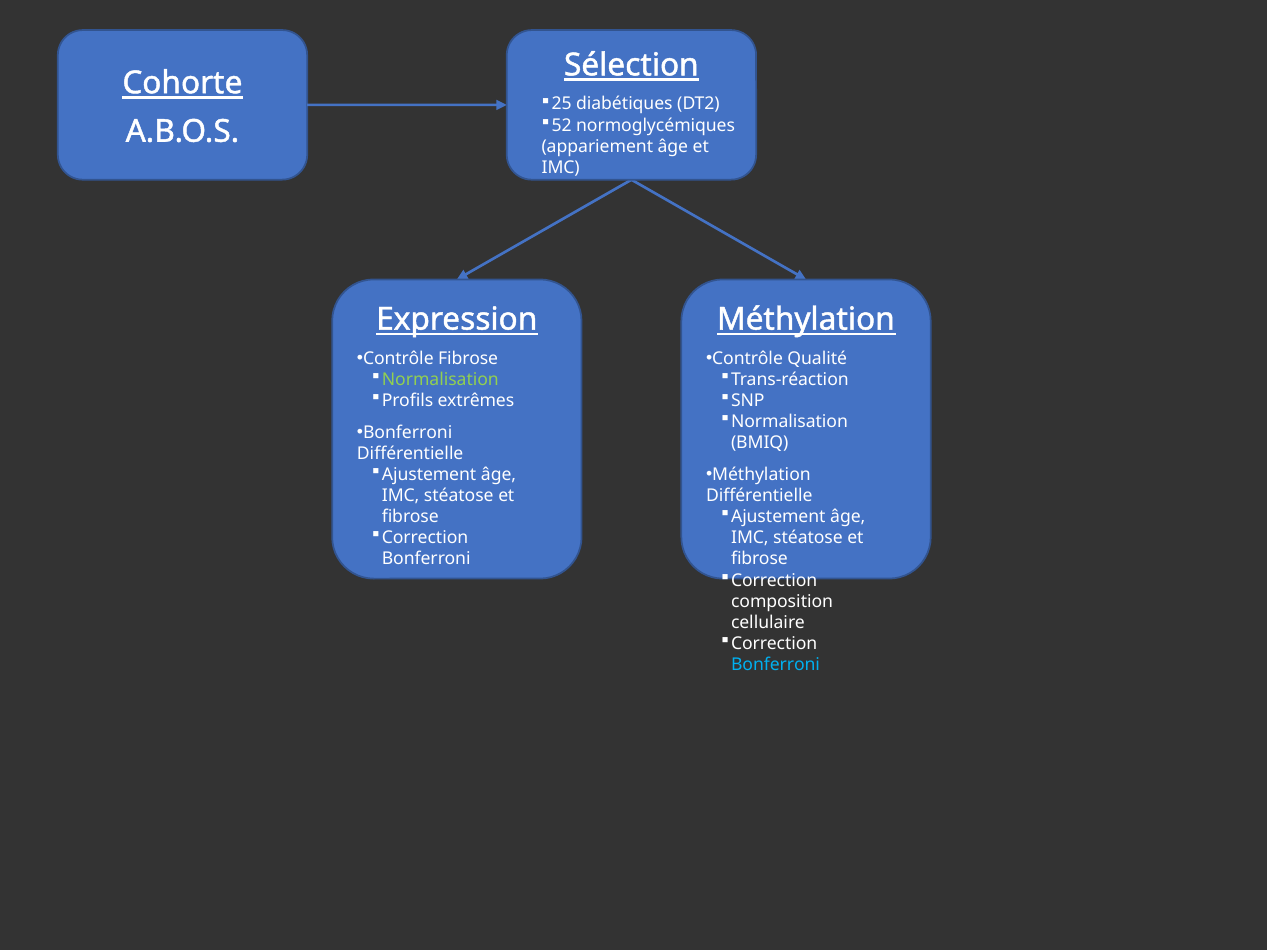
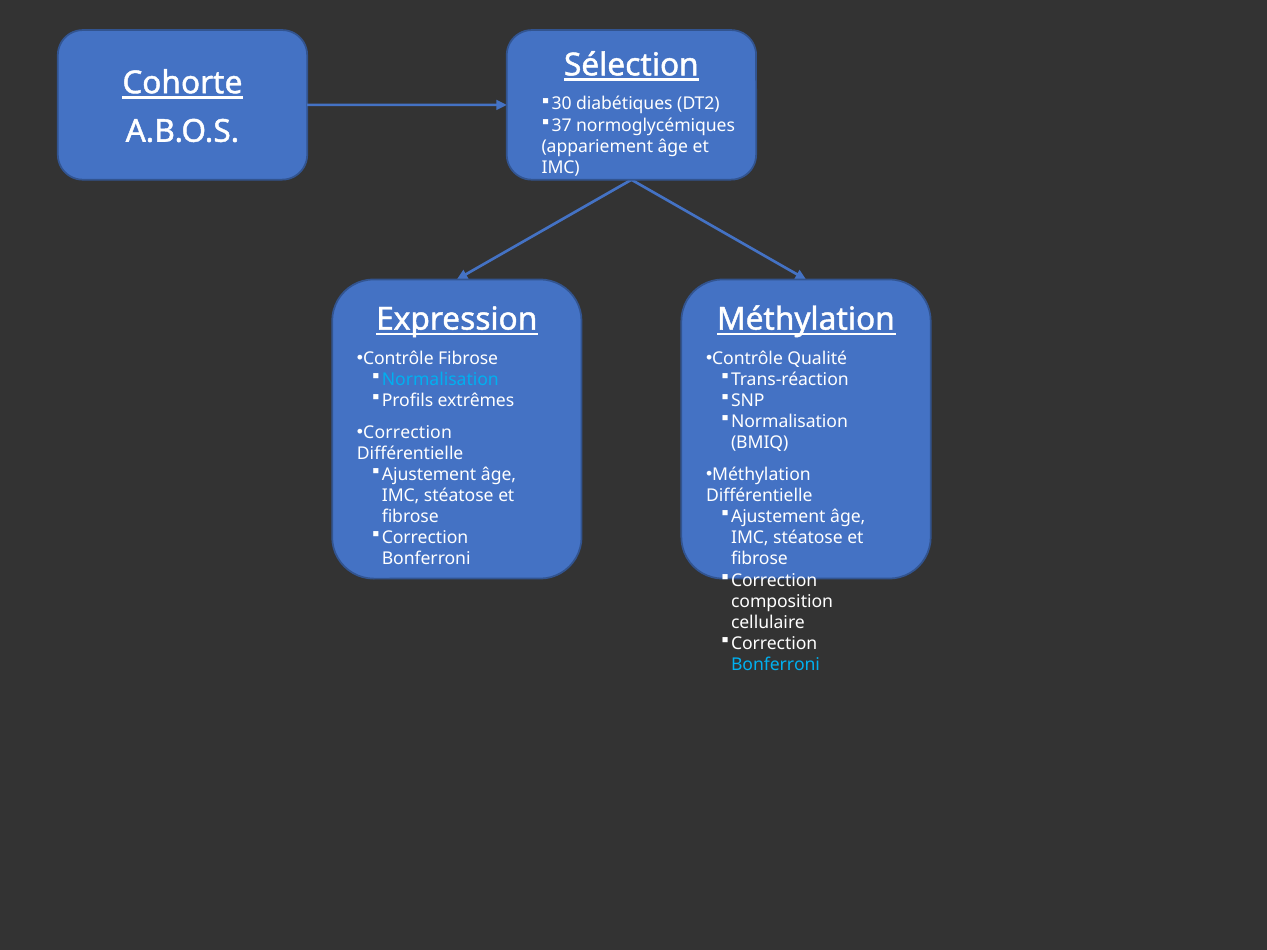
25: 25 -> 30 (562, 104)
52: 52 -> 37 (562, 125)
Normalisation colour: light green -> light blue (440, 380)
Bonferroni: Bonferroni -> Correction (408, 432)
